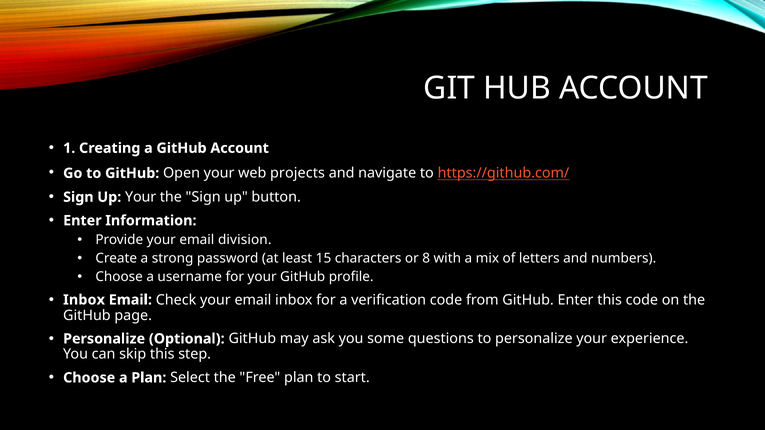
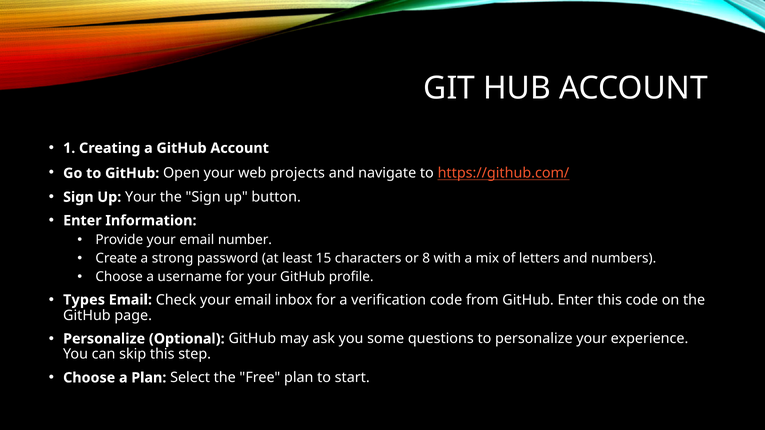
division: division -> number (245, 240)
Inbox: Inbox -> Types (84, 300)
